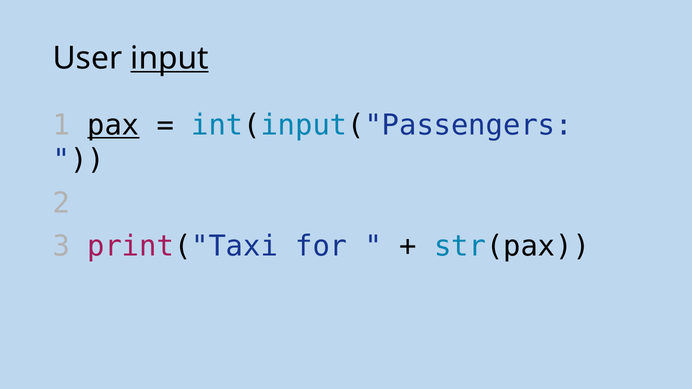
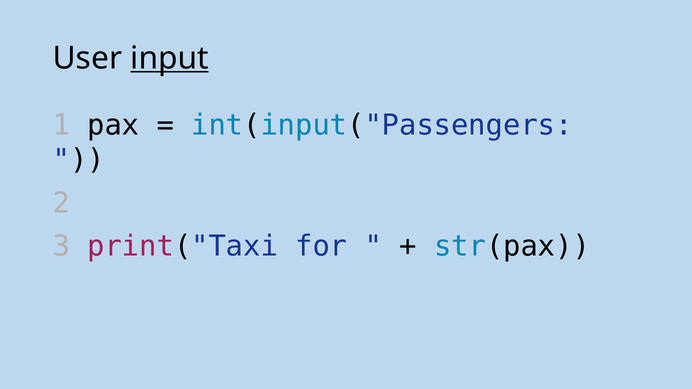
pax underline: present -> none (113, 126)
